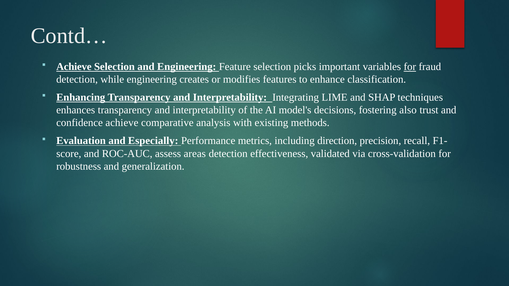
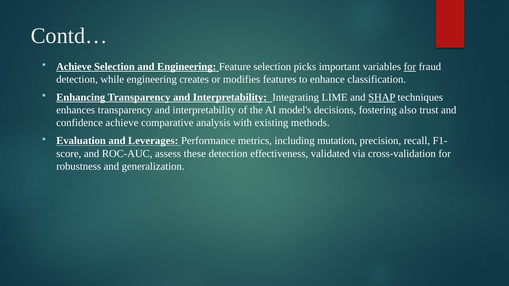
SHAP underline: none -> present (382, 97)
Especially: Especially -> Leverages (153, 141)
direction: direction -> mutation (337, 141)
areas: areas -> these (195, 154)
